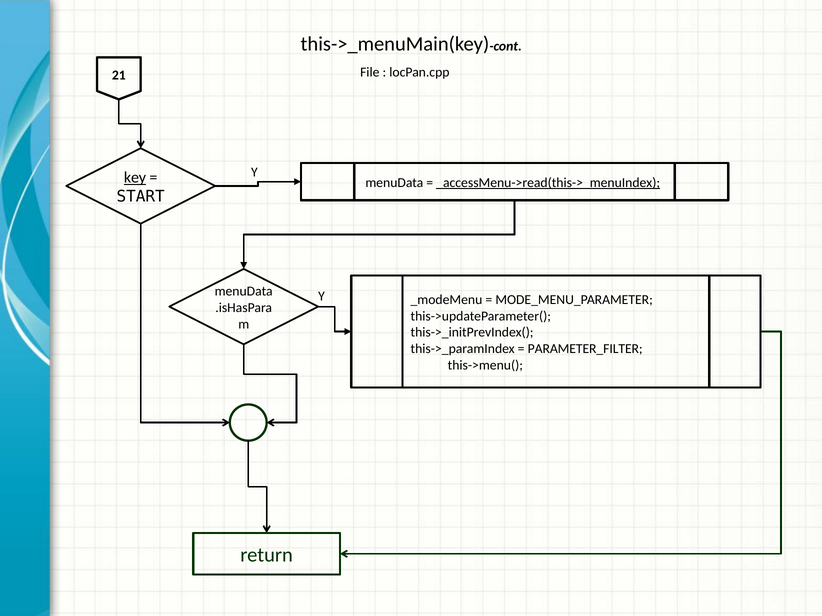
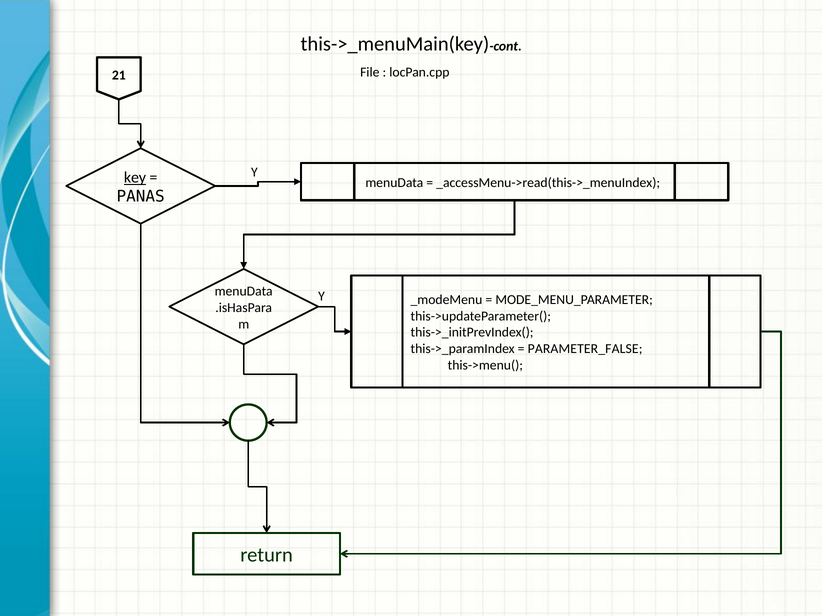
_accessMenu->read(this->_menuIndex underline: present -> none (548, 183)
START: START -> PANAS (141, 197)
PARAMETER_FILTER: PARAMETER_FILTER -> PARAMETER_FALSE (585, 349)
